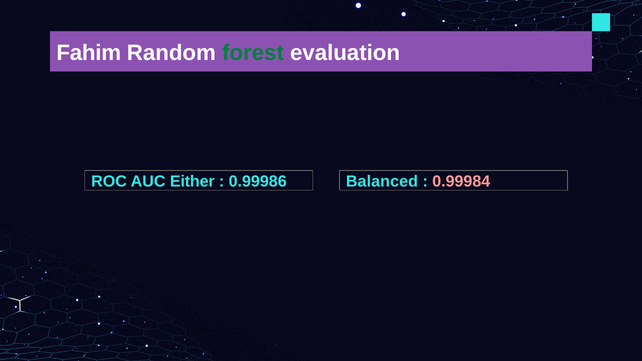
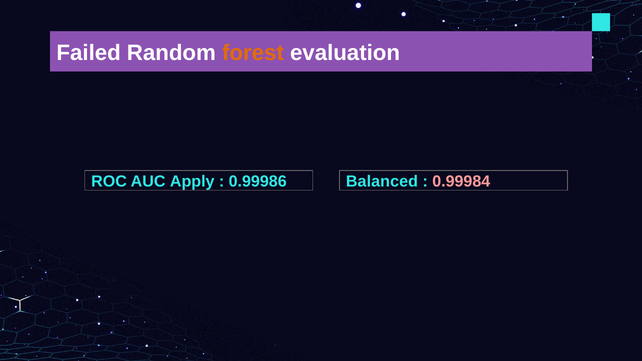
Fahim: Fahim -> Failed (89, 53)
forest colour: green -> orange (253, 53)
Either: Either -> Apply (192, 182)
